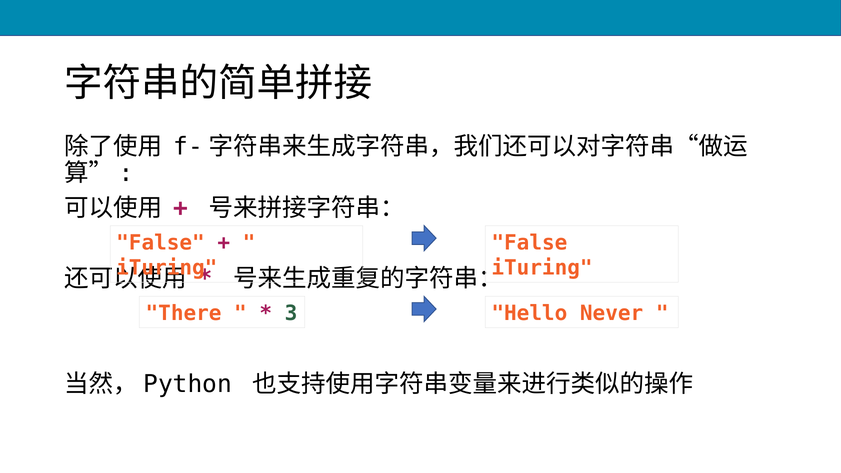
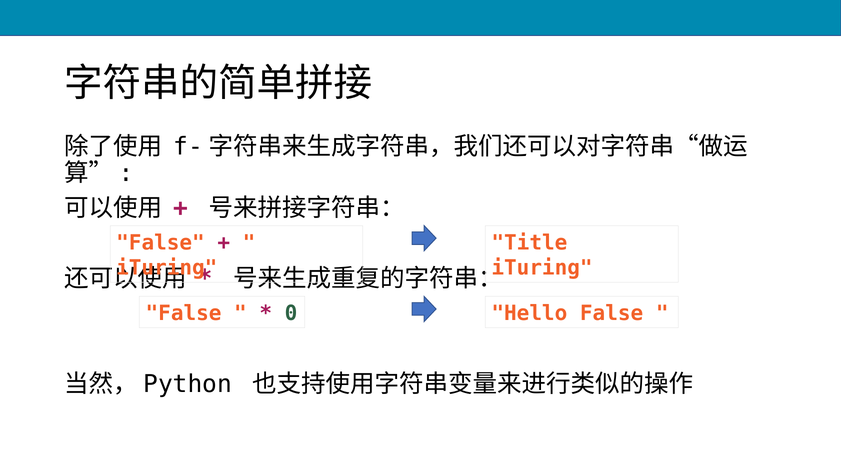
False: False -> Title (529, 243)
There: There -> False (184, 314)
3: 3 -> 0 (291, 314)
Hello Never: Never -> False (612, 314)
